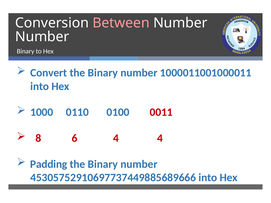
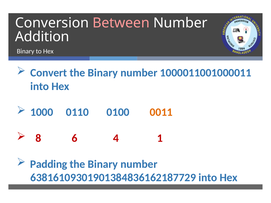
Number: Number -> Addition (42, 37)
0011 colour: red -> orange (161, 112)
4 4: 4 -> 1 (160, 138)
45305752910697737449885689666: 45305752910697737449885689666 -> 63816109301901384836162187729 (113, 178)
